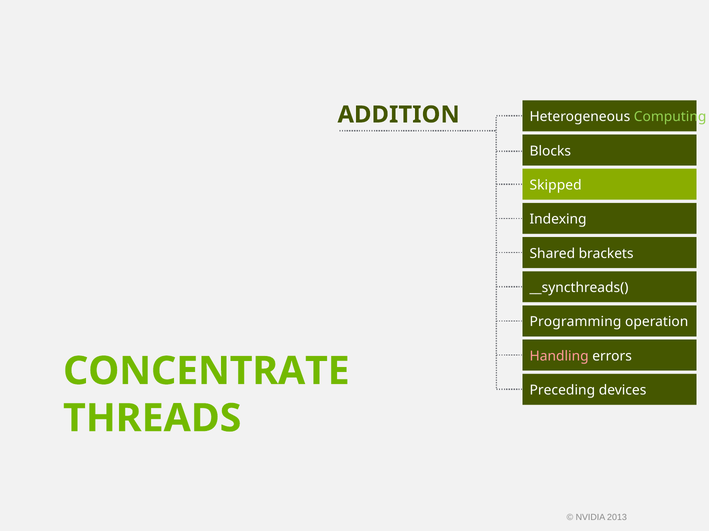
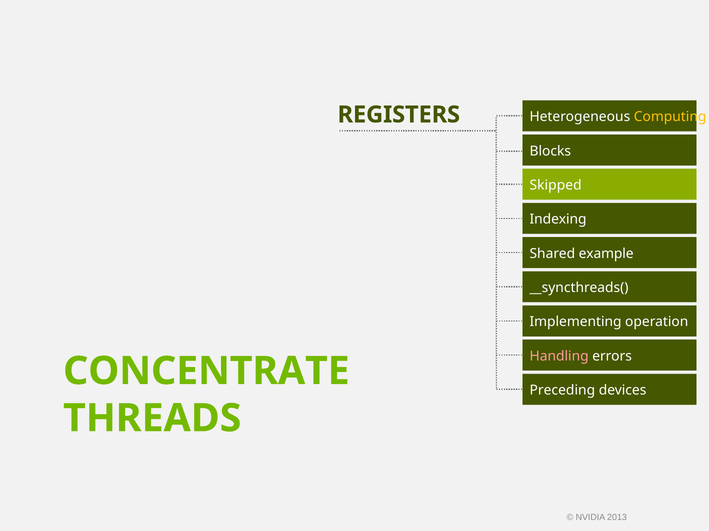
ADDITION: ADDITION -> REGISTERS (399, 115)
Computing colour: light green -> yellow (670, 117)
brackets: brackets -> example (606, 254)
Programming: Programming -> Implementing (576, 322)
